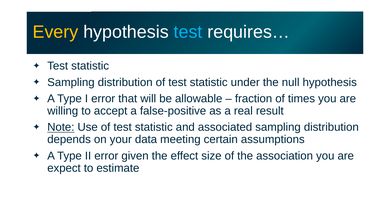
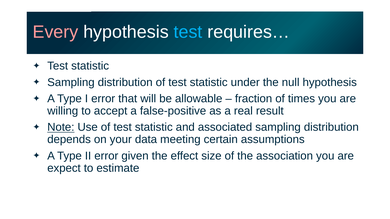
Every colour: yellow -> pink (55, 32)
